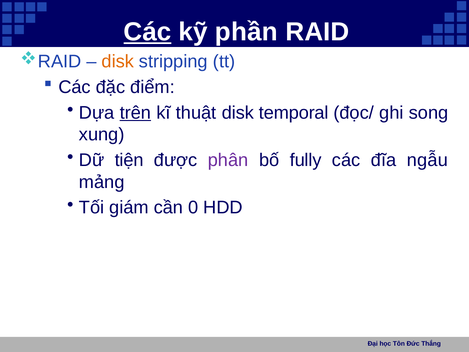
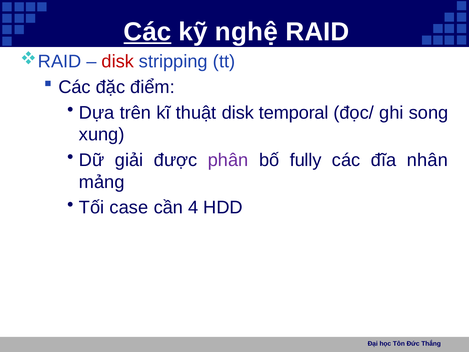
phần: phần -> nghệ (246, 32)
disk colour: orange -> red (118, 61)
trên underline: present -> none (135, 113)
tiện: tiện -> giải (129, 160)
ngẫu: ngẫu -> nhân (427, 160)
giám: giám -> case (129, 207)
0: 0 -> 4 (193, 207)
